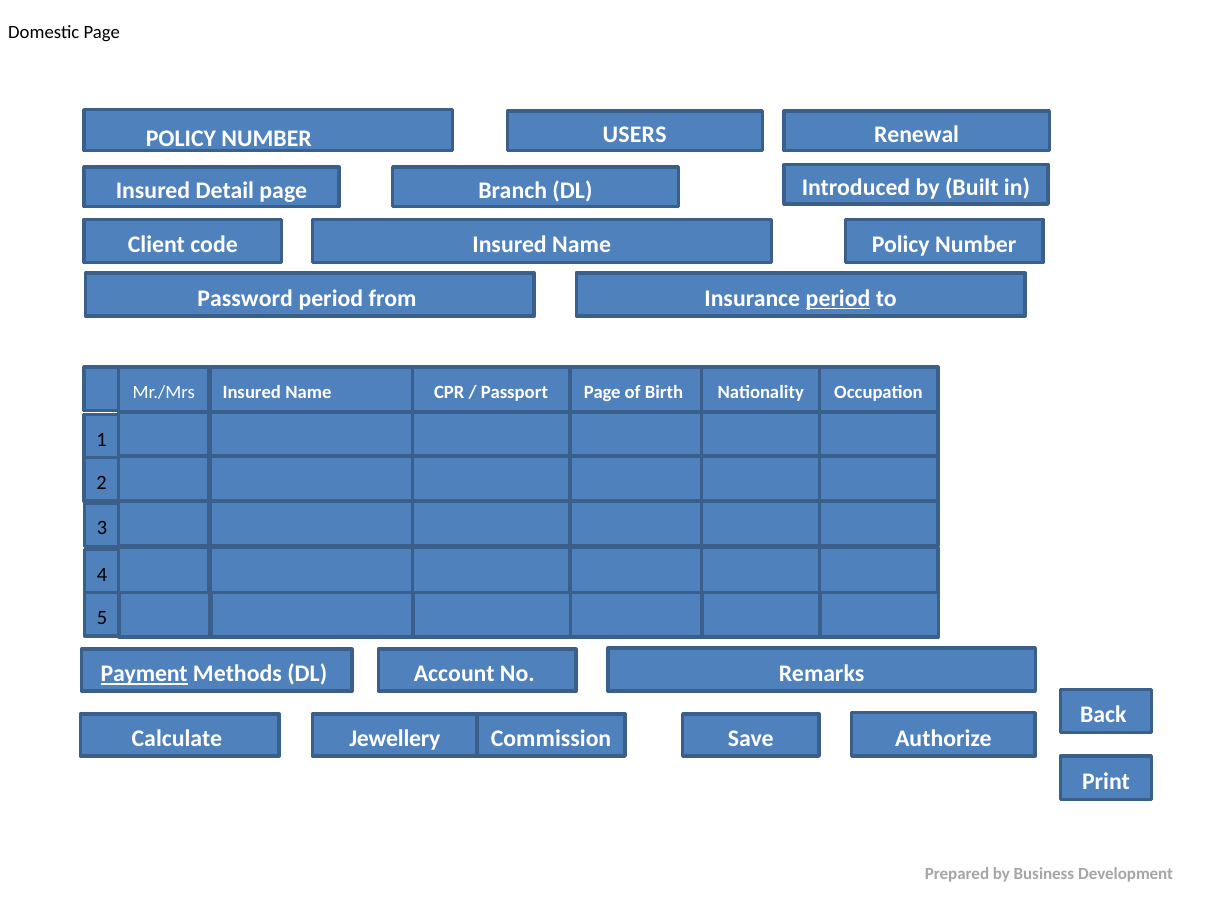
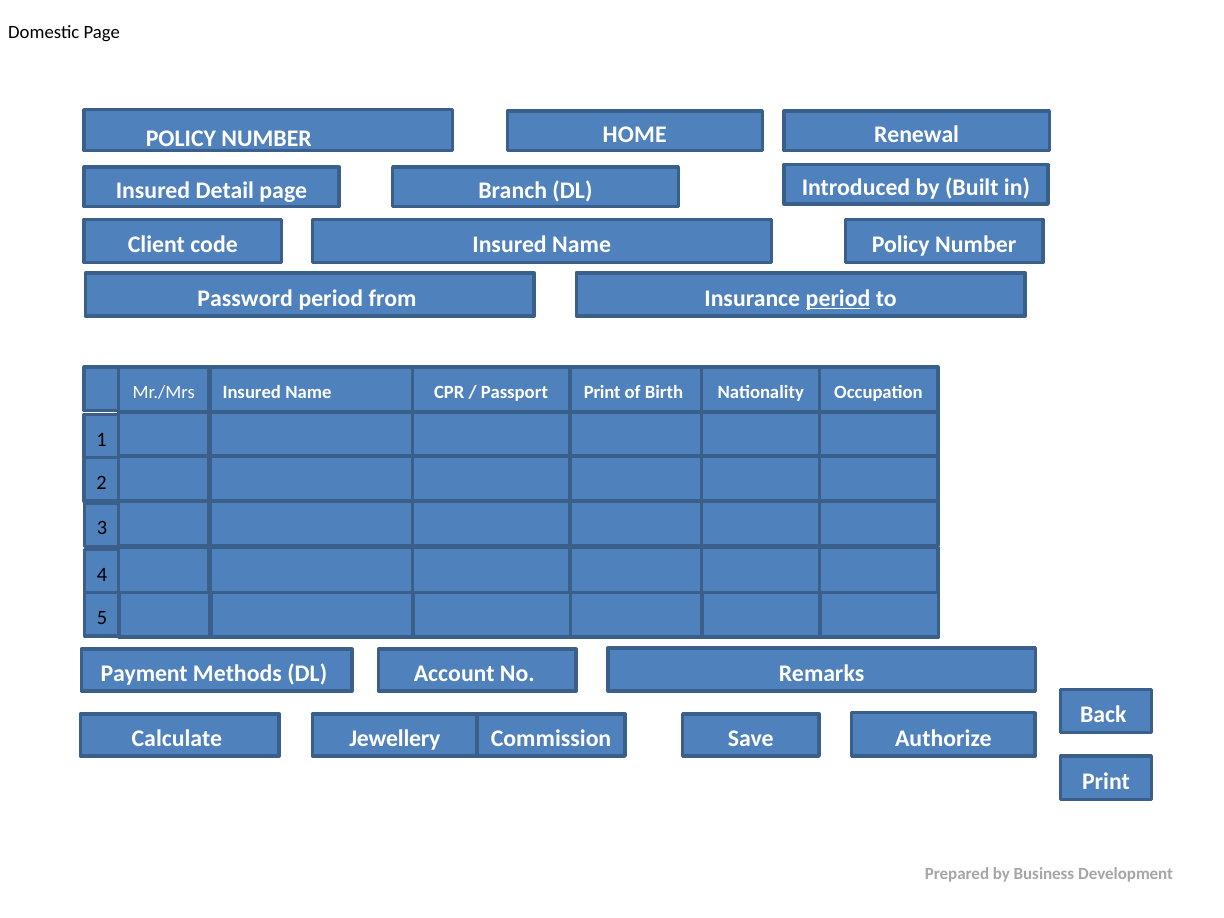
USERS: USERS -> HOME (635, 134)
Passport Page: Page -> Print (602, 392)
Payment underline: present -> none (144, 674)
